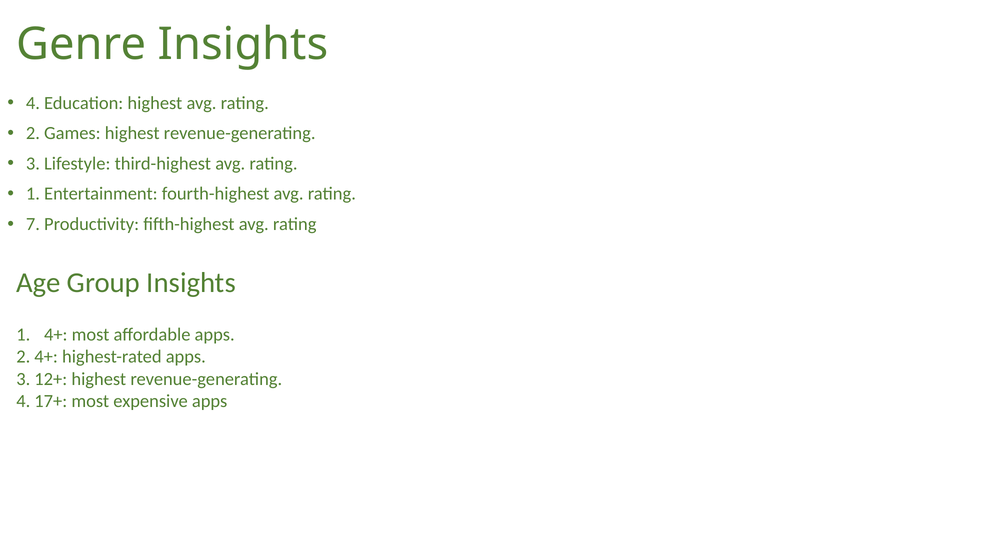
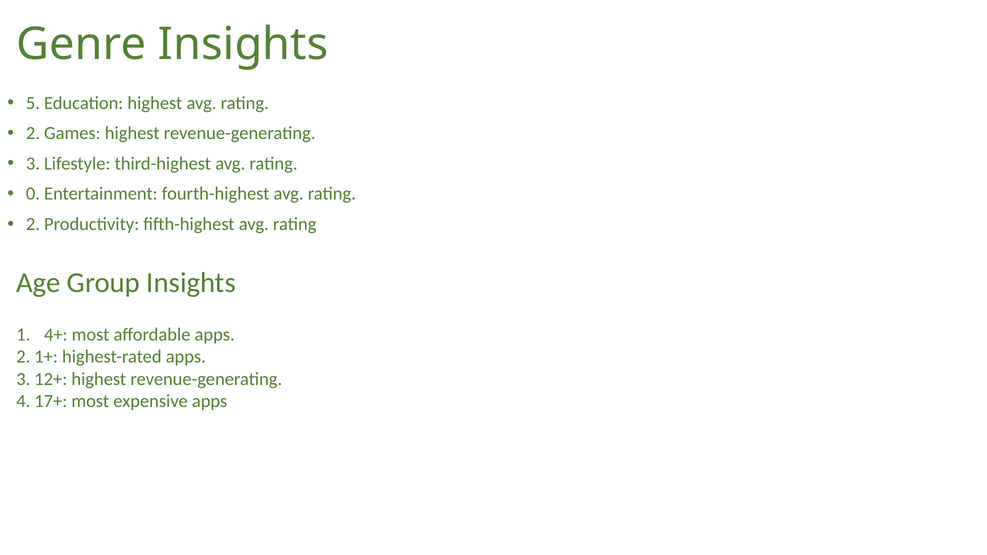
4: 4 -> 5 (33, 103)
1: 1 -> 0 (33, 194)
7: 7 -> 2 (33, 224)
2 4+: 4+ -> 1+ (46, 357)
